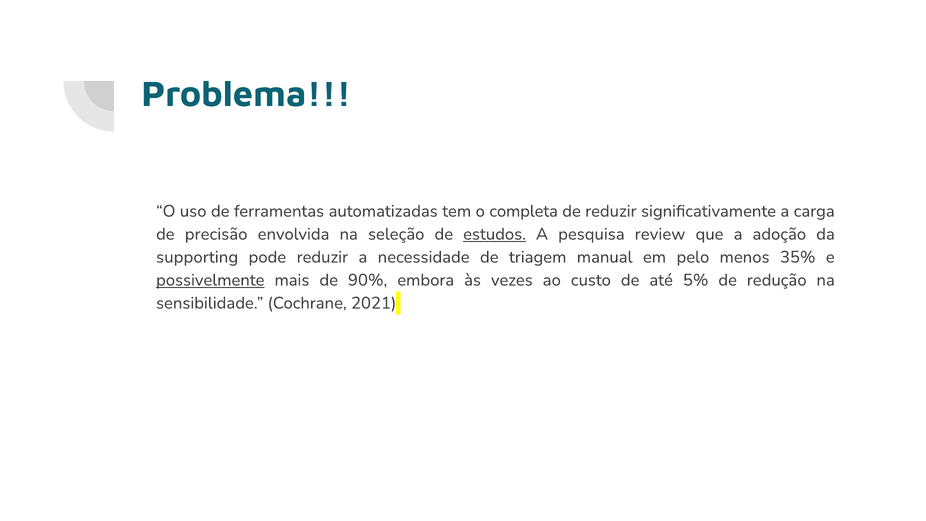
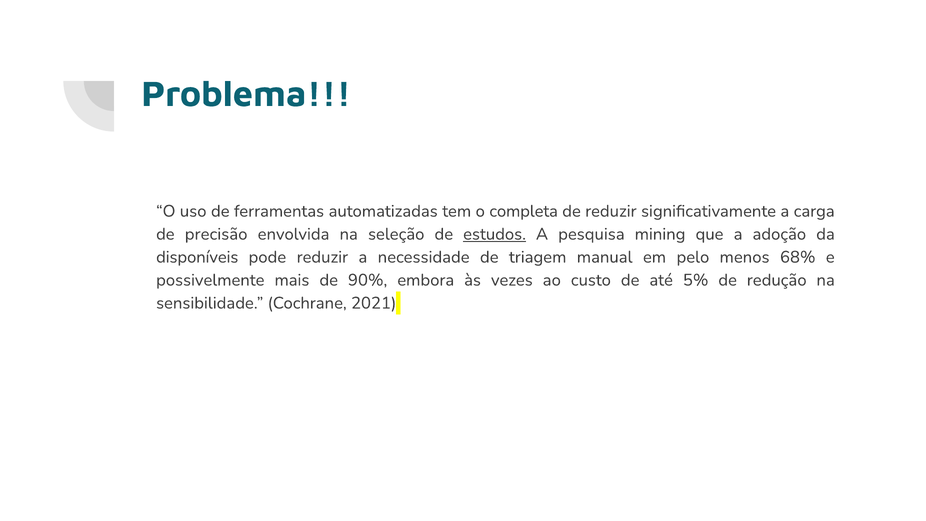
review: review -> mining (660, 234)
supporting: supporting -> disponíveis (197, 257)
35%: 35% -> 68% (798, 257)
possivelmente underline: present -> none (210, 280)
